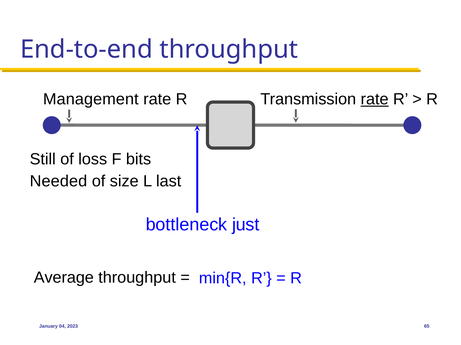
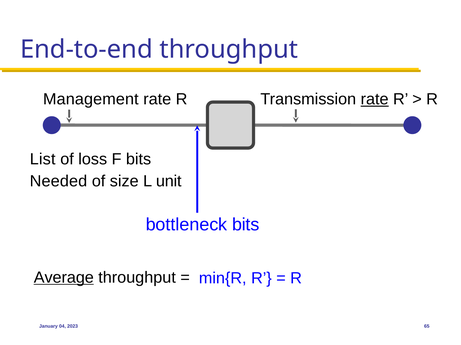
Still: Still -> List (43, 160)
last: last -> unit (169, 182)
bottleneck just: just -> bits (246, 225)
Average underline: none -> present (64, 278)
